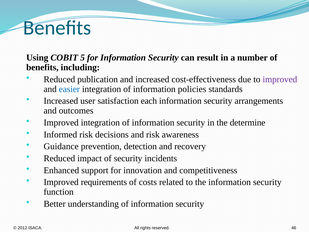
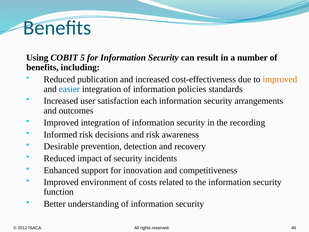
improved colour: purple -> orange (280, 79)
determine: determine -> recording (248, 123)
Guidance: Guidance -> Desirable (61, 146)
requirements: requirements -> environment (104, 182)
